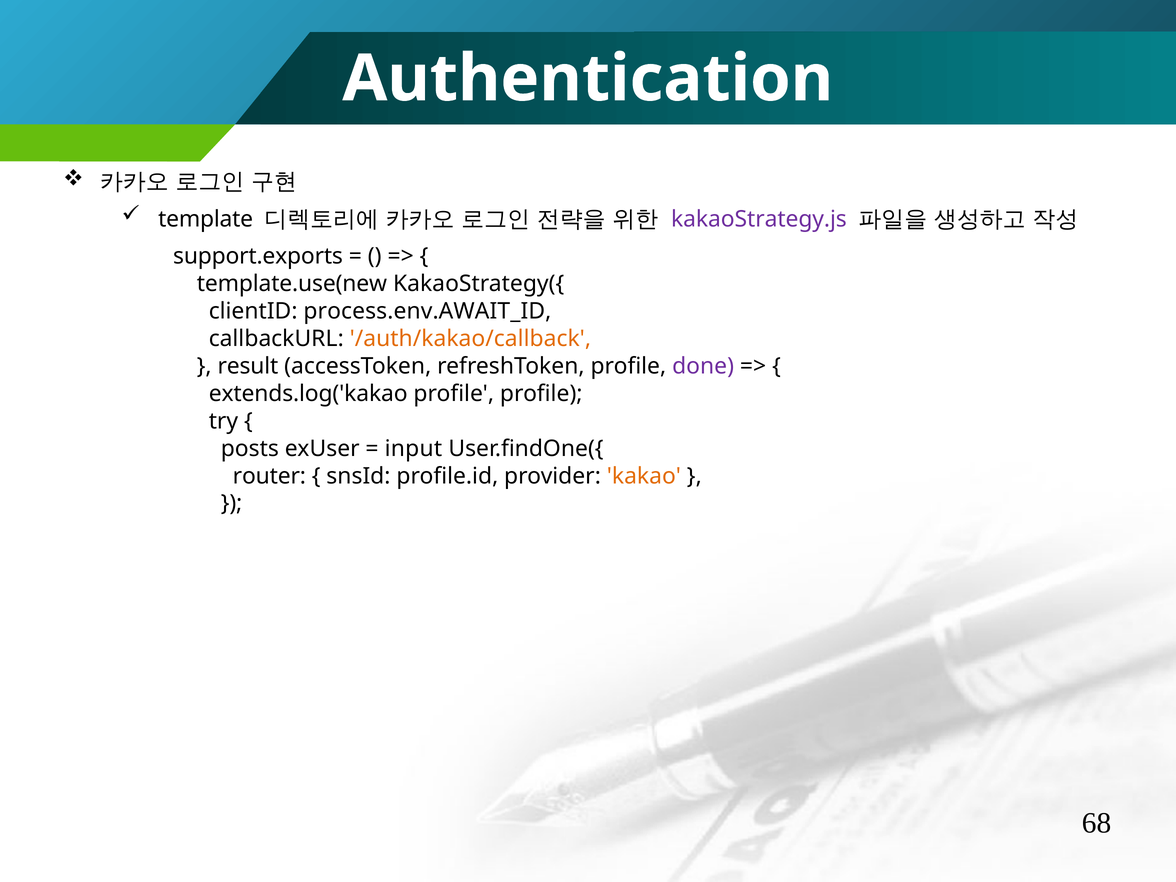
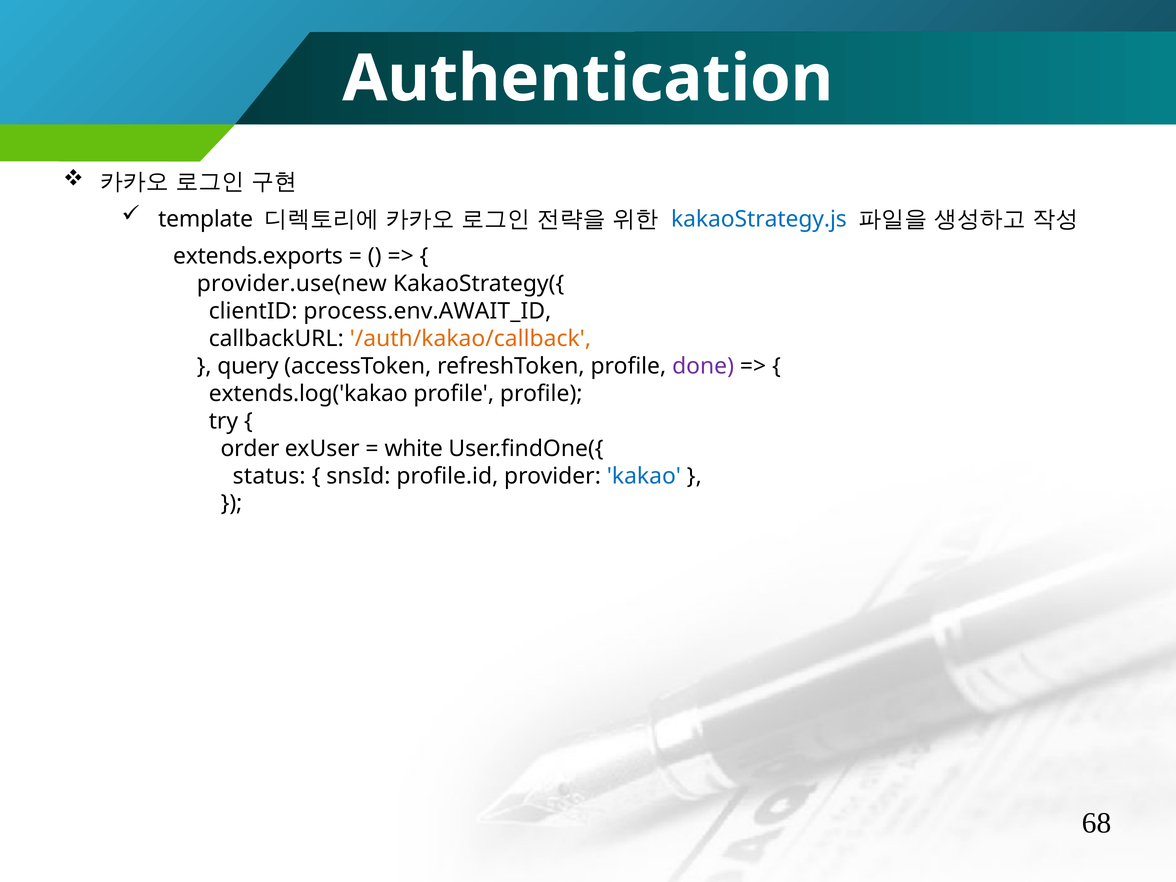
kakaoStrategy.js colour: purple -> blue (759, 219)
support.exports: support.exports -> extends.exports (258, 256)
template.use(new: template.use(new -> provider.use(new (292, 284)
result: result -> query (248, 366)
posts: posts -> order (250, 449)
input: input -> white (414, 449)
router: router -> status (269, 476)
kakao colour: orange -> blue (644, 476)
